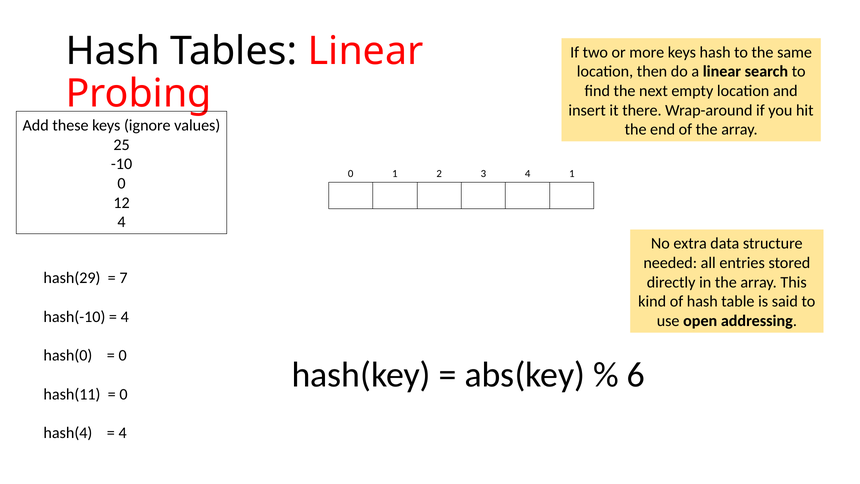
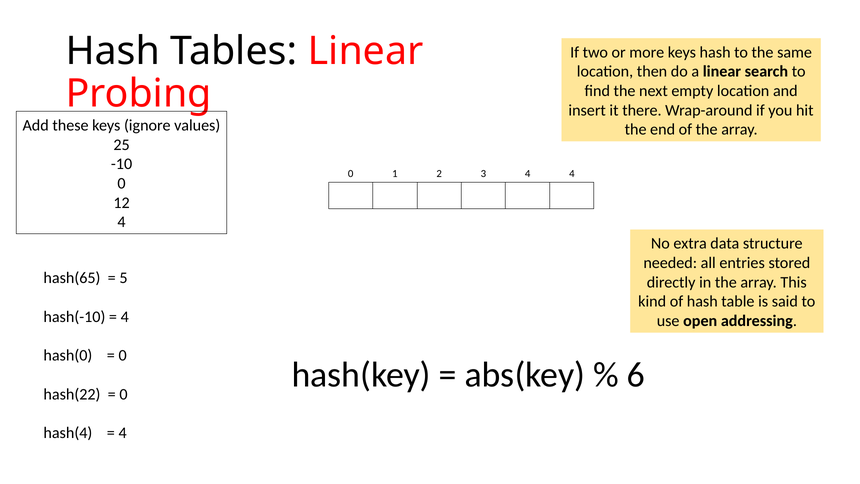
2 1: 1 -> 4 (572, 174)
hash(29: hash(29 -> hash(65 (72, 278)
7: 7 -> 5 (123, 278)
hash(11: hash(11 -> hash(22 (72, 394)
